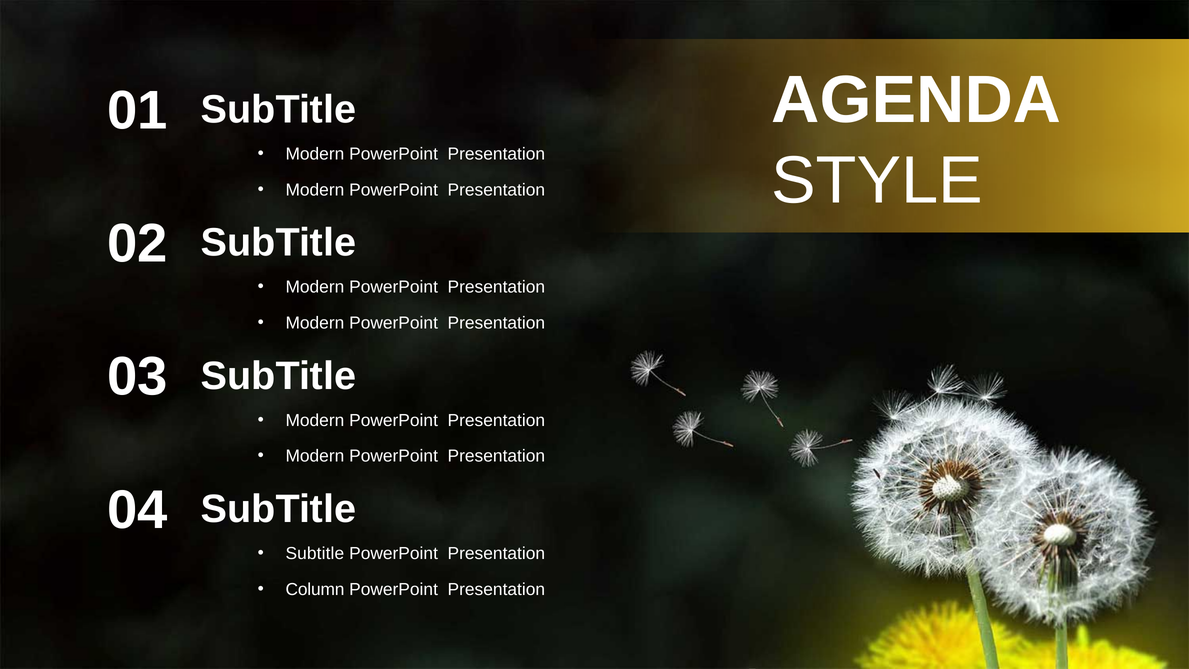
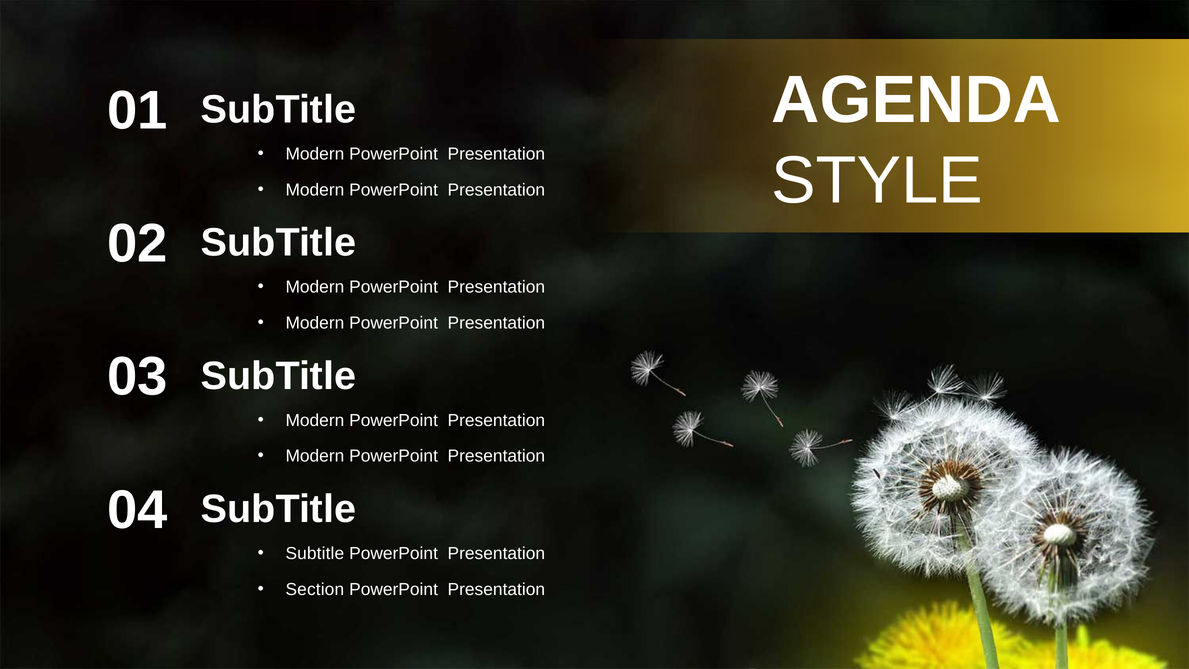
Column: Column -> Section (315, 589)
